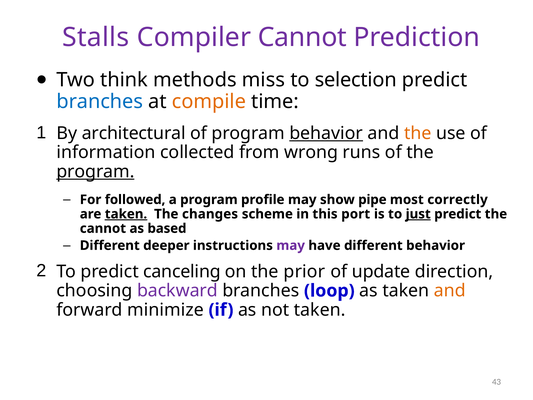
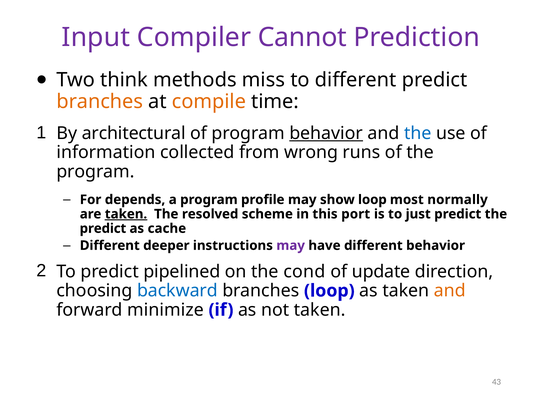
Stalls: Stalls -> Input (96, 37)
to selection: selection -> different (356, 80)
branches colour: blue -> orange (100, 102)
the colour: orange -> blue (418, 133)
program underline: present -> none (95, 171)
followed: followed -> depends (135, 200)
show pipe: pipe -> loop (372, 200)
correctly: correctly -> normally (458, 200)
changes: changes -> resolved (210, 214)
just underline: present -> none (418, 214)
cannot: cannot -> predict (103, 228)
based: based -> cache (167, 228)
canceling: canceling -> pipelined (182, 271)
prior: prior -> cond (304, 271)
backward colour: purple -> blue (177, 291)
